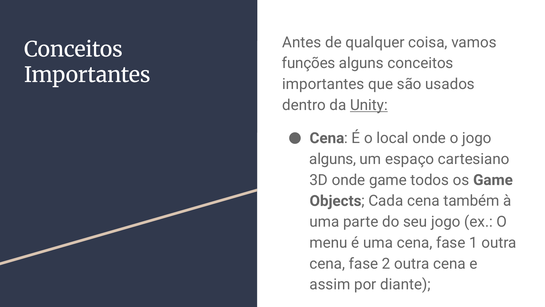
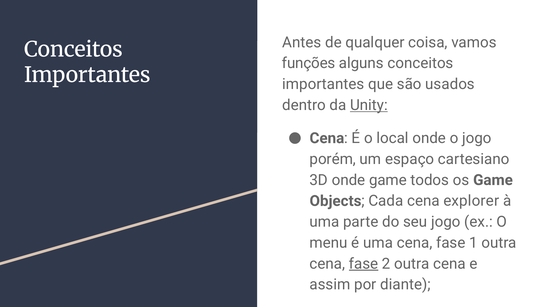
alguns: alguns -> porém (333, 159)
também: também -> explorer (471, 201)
fase underline: none -> present (364, 263)
